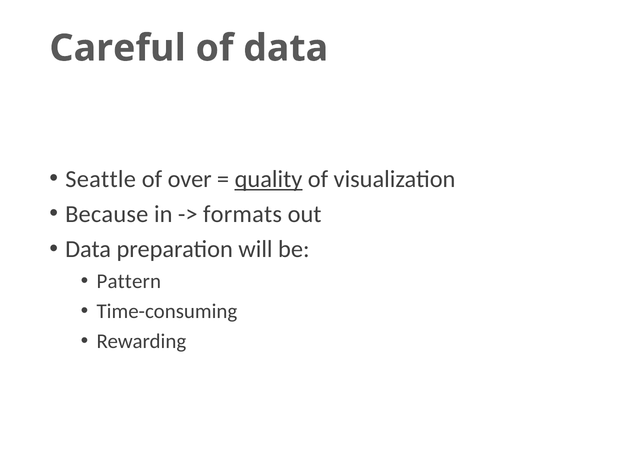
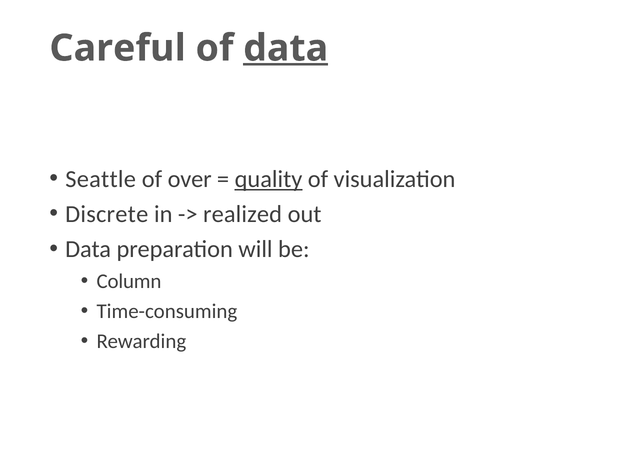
data underline: none -> present (286, 48)
Because: Because -> Discrete (107, 214)
formats: formats -> realized (243, 214)
Pattern: Pattern -> Column (129, 281)
